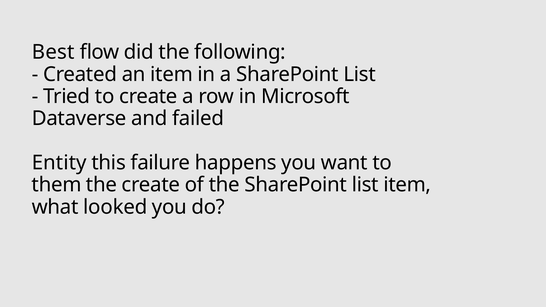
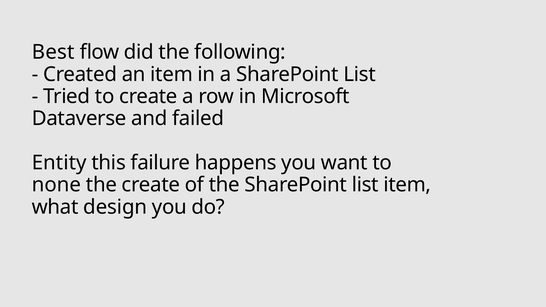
them: them -> none (56, 185)
looked: looked -> design (115, 207)
